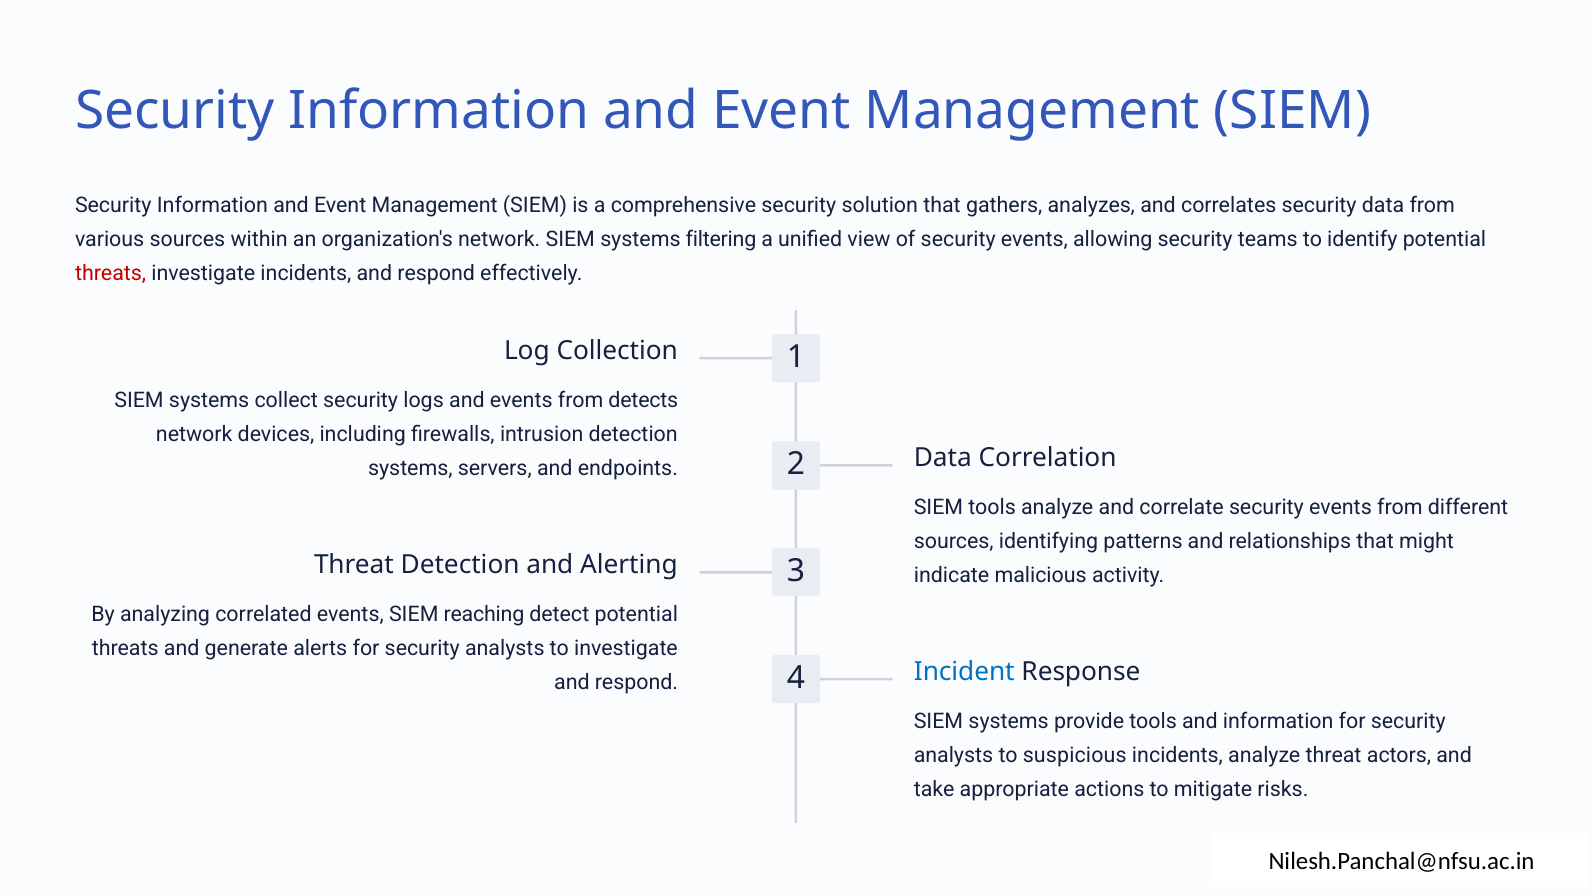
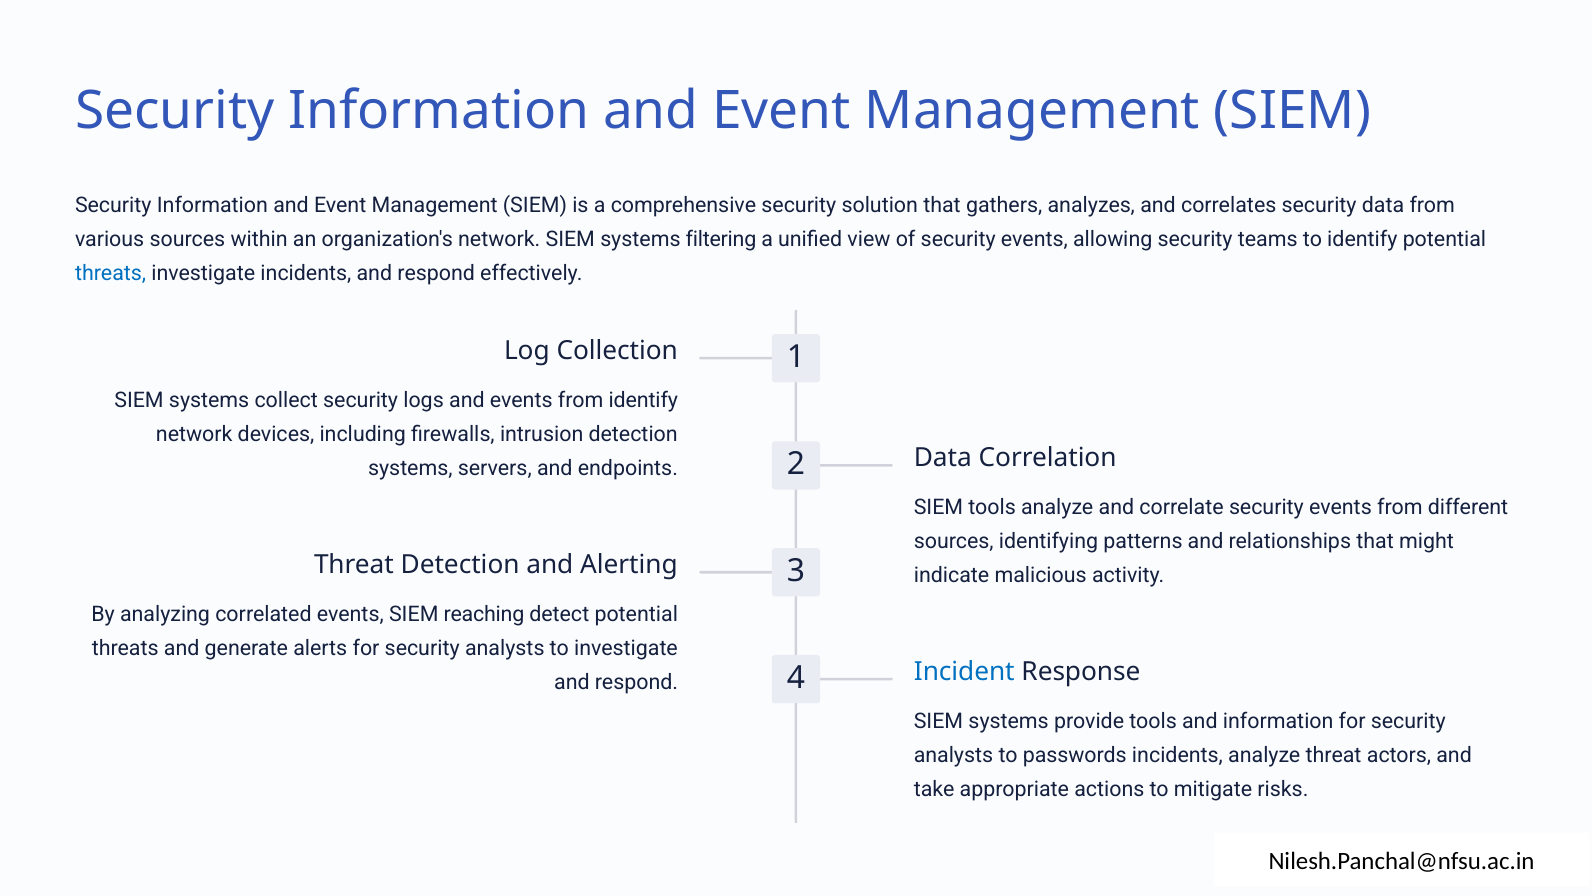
threats colour: red -> blue (111, 273)
from detects: detects -> identify (643, 400)
suspicious: suspicious -> passwords (1075, 755)
